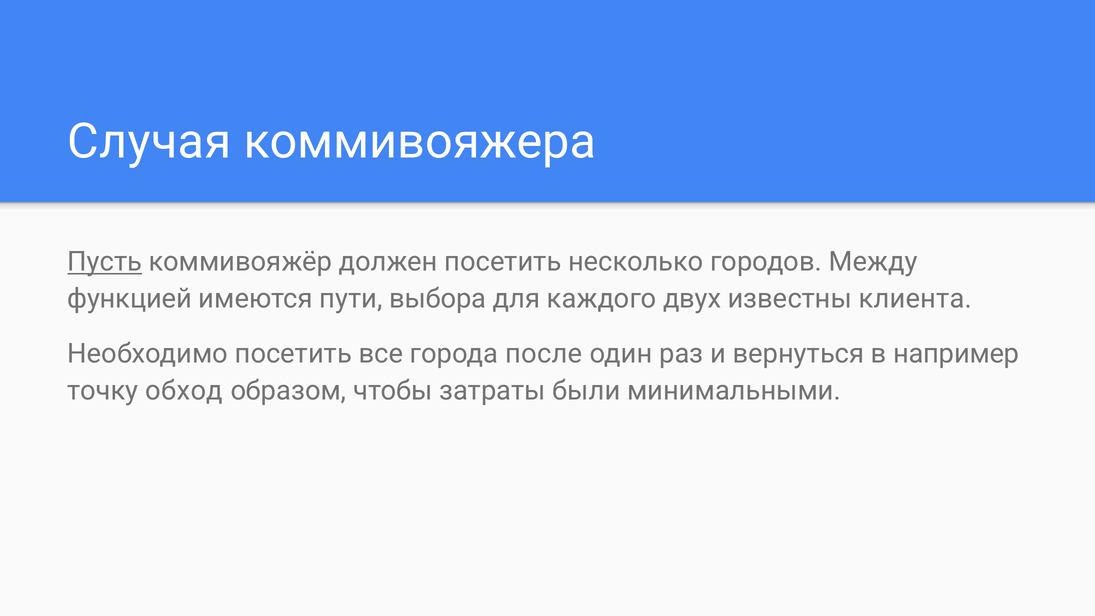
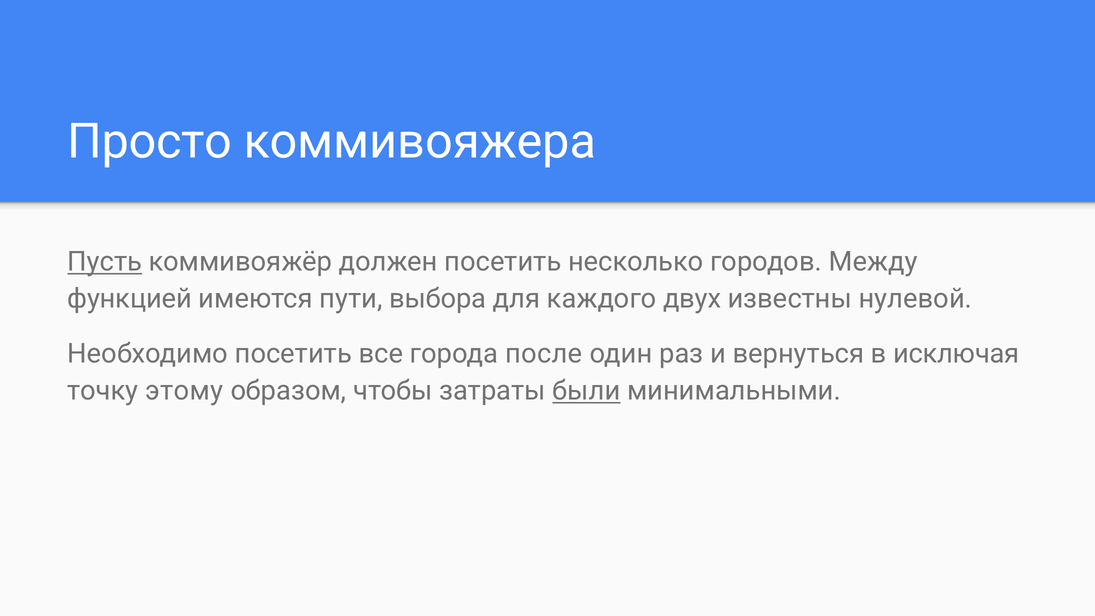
Случая: Случая -> Просто (150, 142)
клиента: клиента -> нулевой (915, 299)
например: например -> исключая (956, 354)
обход: обход -> этому (184, 391)
были underline: none -> present (586, 391)
